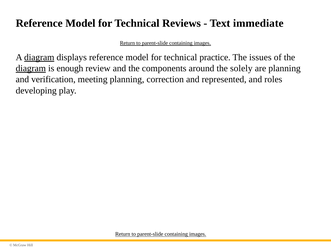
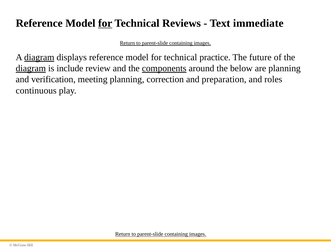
for underline: none -> present (105, 23)
issues: issues -> future (260, 57)
enough: enough -> include (70, 69)
components underline: none -> present (164, 69)
solely: solely -> below (241, 69)
represented: represented -> preparation (224, 80)
developing: developing -> continuous (36, 91)
